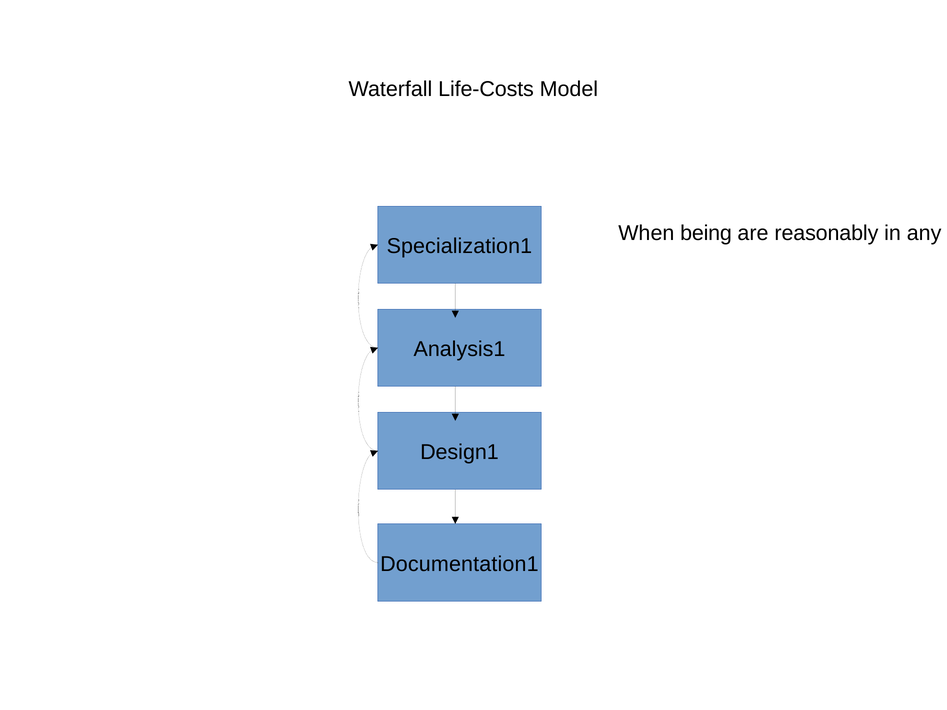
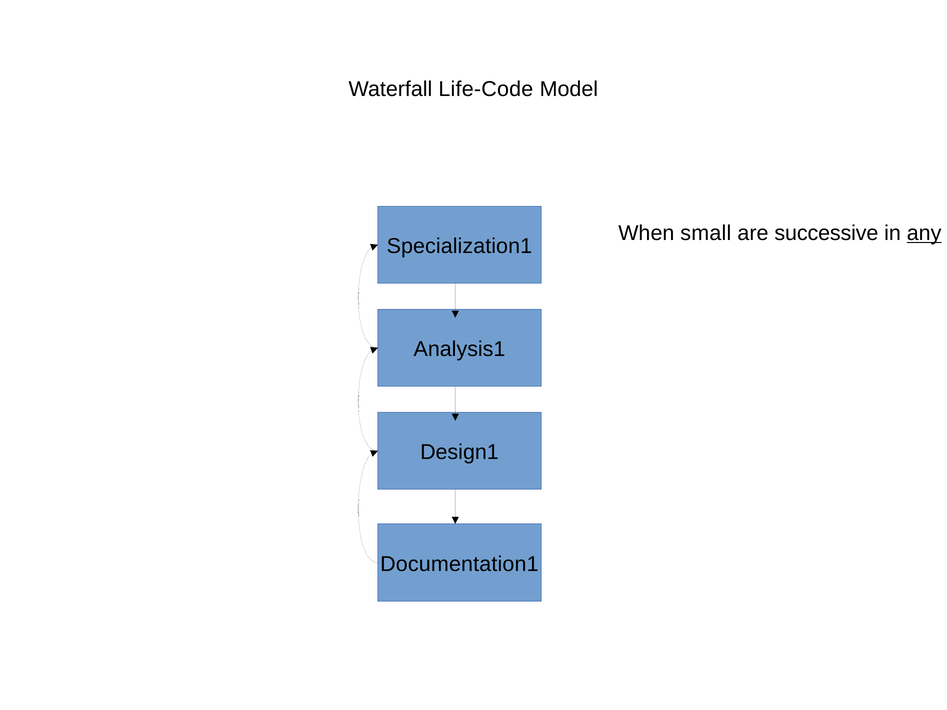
Life-Costs: Life-Costs -> Life-Code (486, 89)
being: being -> small (706, 233)
reasonably: reasonably -> successive (826, 233)
any underline: none -> present (924, 233)
